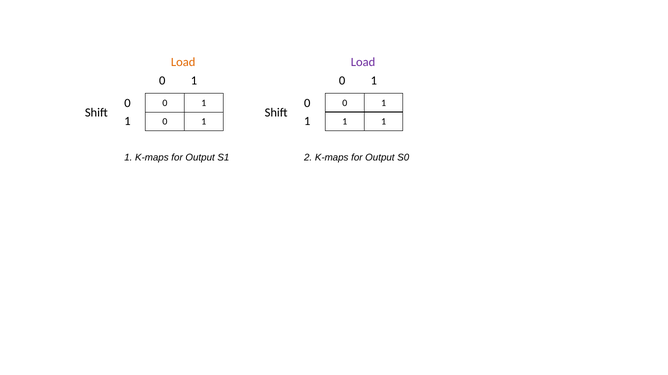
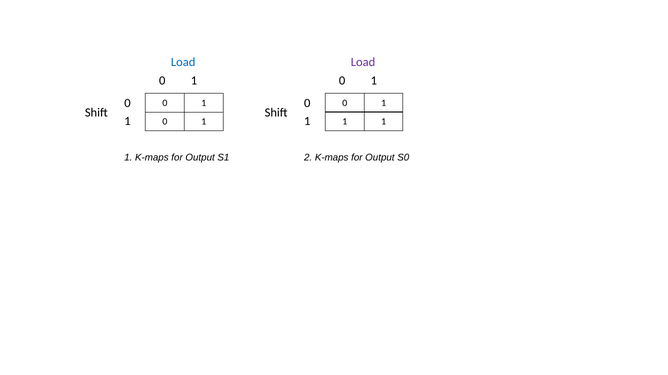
Load colour: orange -> blue (183, 62)
